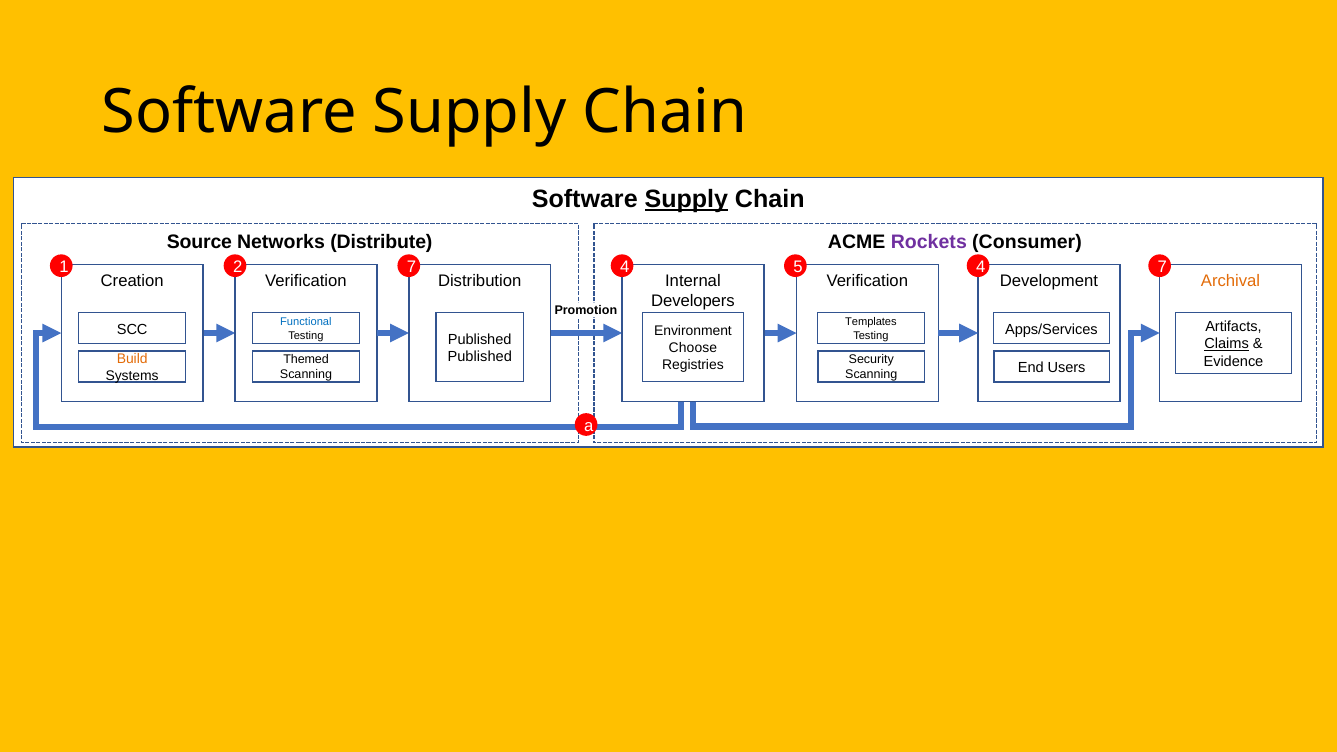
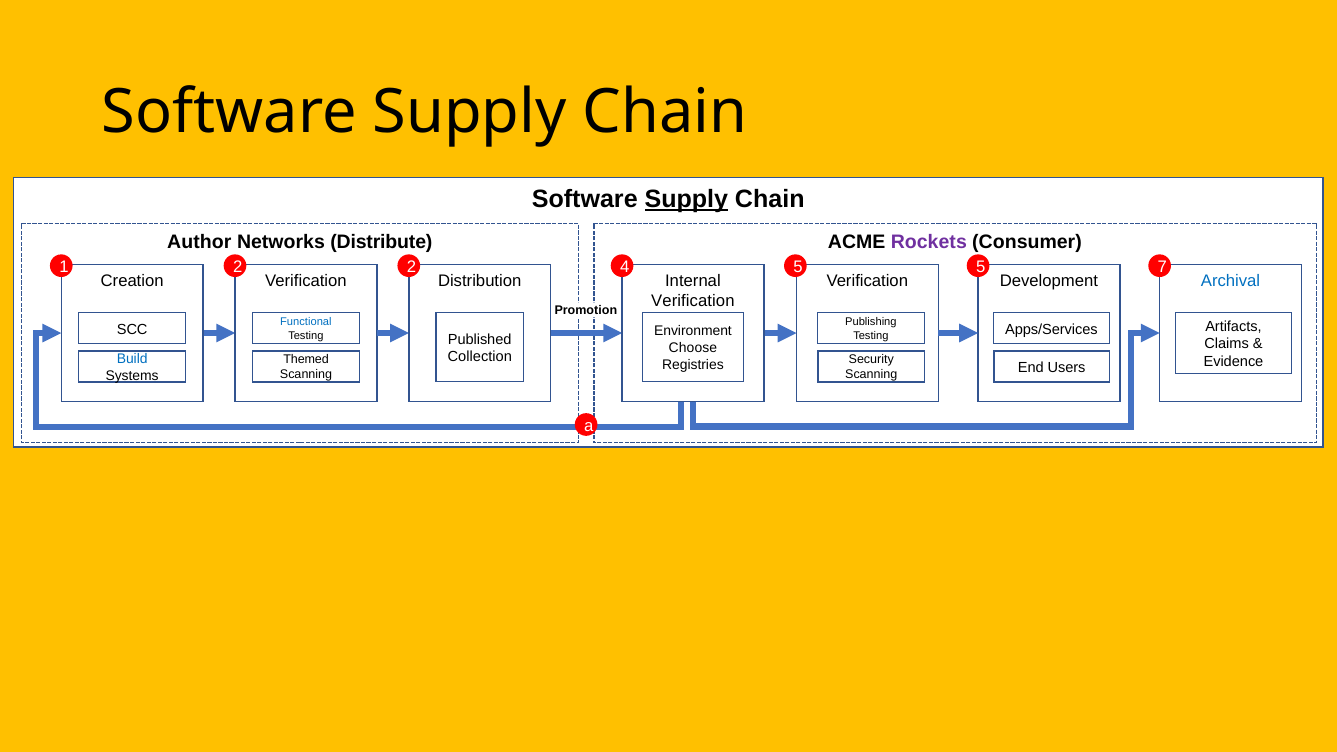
Source: Source -> Author (199, 242)
2 7: 7 -> 2 (412, 267)
5 4: 4 -> 5 (981, 267)
Archival colour: orange -> blue (1231, 281)
Developers: Developers -> Verification (693, 301)
Templates: Templates -> Publishing (871, 322)
Claims underline: present -> none (1227, 344)
Published: Published -> Collection (480, 357)
Build colour: orange -> blue (132, 359)
